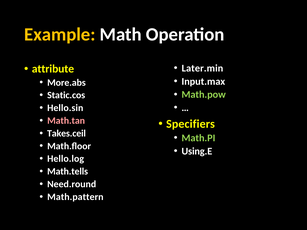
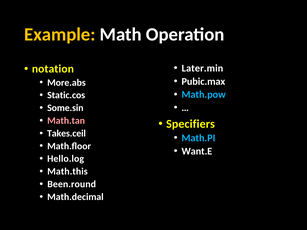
attribute: attribute -> notation (53, 69)
Input.max: Input.max -> Pubic.max (203, 81)
Math.pow colour: light green -> light blue (204, 95)
Hello.sin: Hello.sin -> Some.sin (65, 108)
Math.PI colour: light green -> light blue (198, 138)
Using.E: Using.E -> Want.E (197, 151)
Math.tells: Math.tells -> Math.this (67, 172)
Need.round: Need.round -> Been.round (72, 184)
Math.pattern: Math.pattern -> Math.decimal (75, 197)
